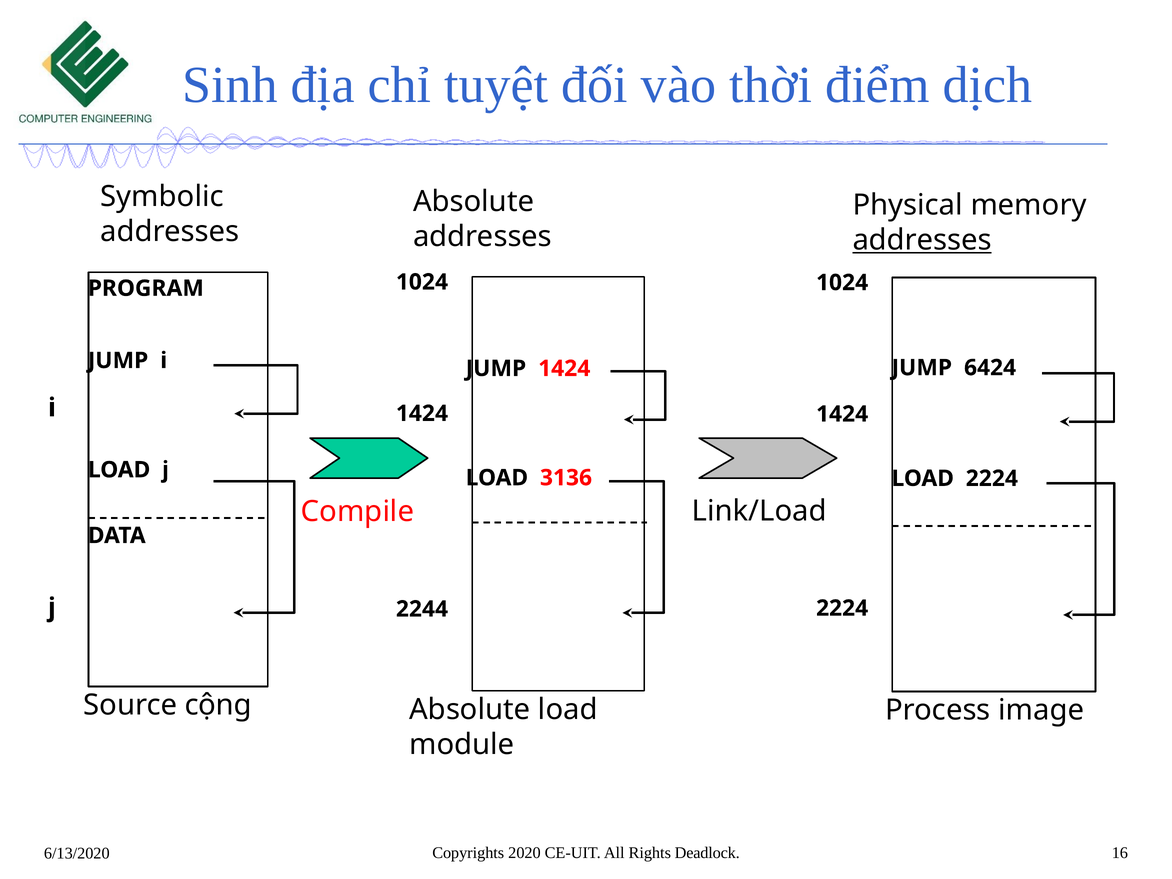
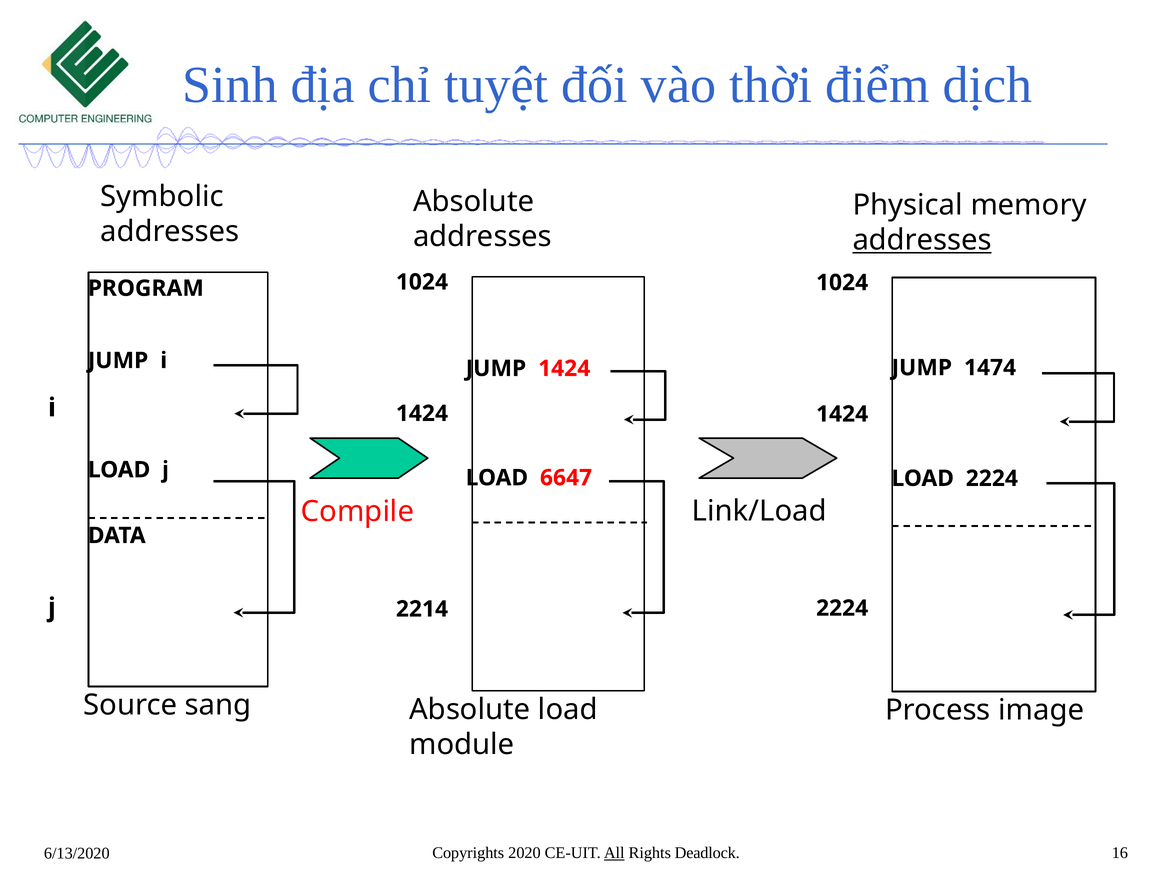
6424: 6424 -> 1474 (990, 368)
3136: 3136 -> 6647 (566, 478)
2244: 2244 -> 2214 (422, 609)
cộng: cộng -> sang (218, 705)
All underline: none -> present (614, 853)
